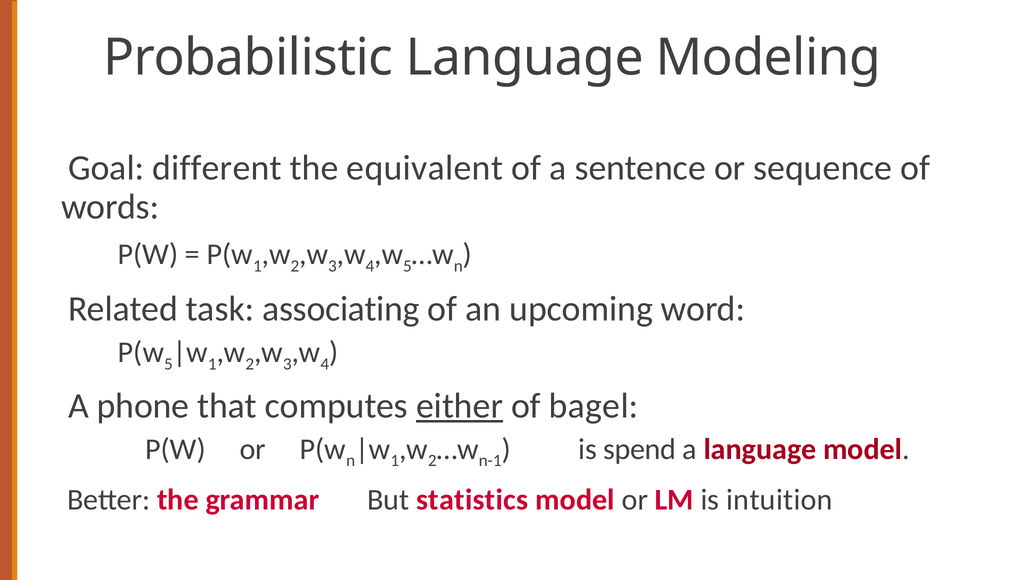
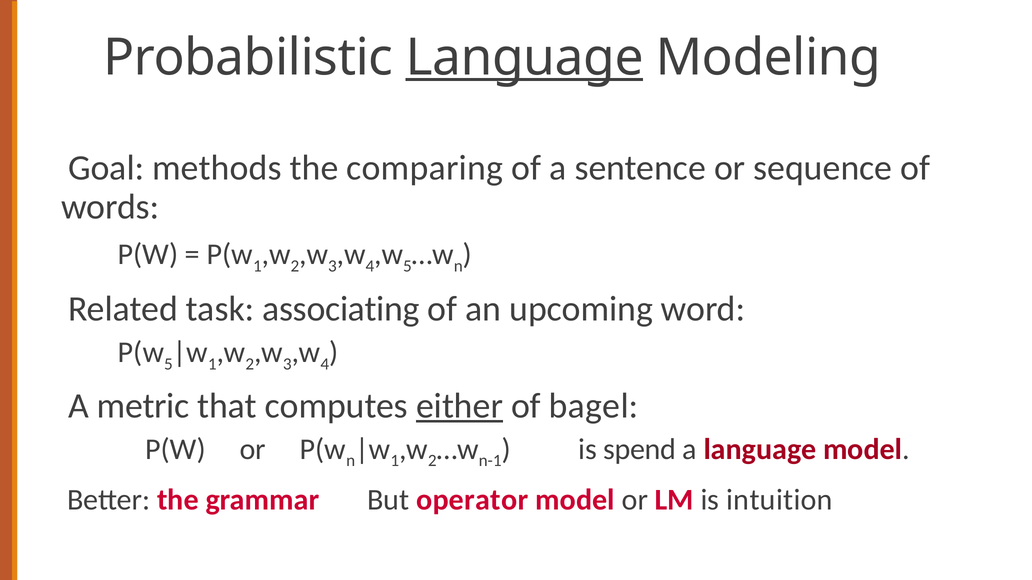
Language underline: none -> present (525, 58)
different: different -> methods (217, 168)
equivalent: equivalent -> comparing (425, 168)
phone: phone -> metric (143, 406)
statistics: statistics -> operator (472, 500)
